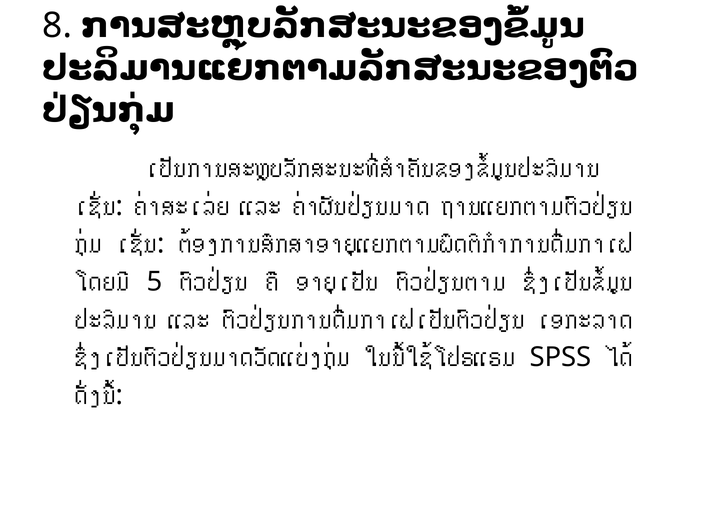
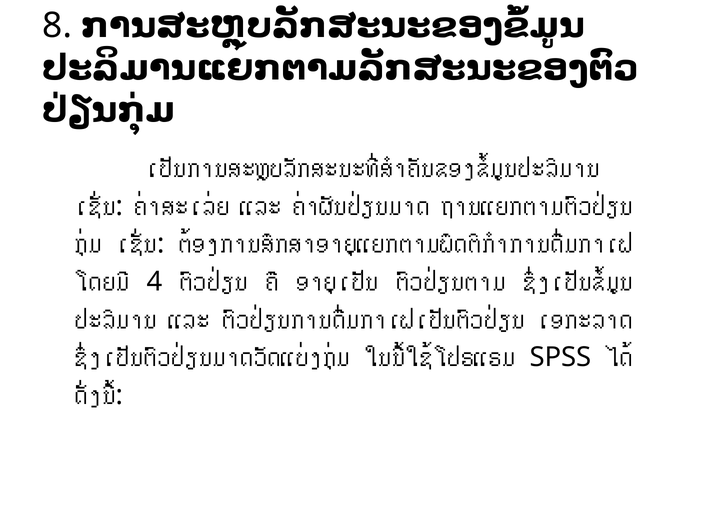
5: 5 -> 4 (154, 282)
